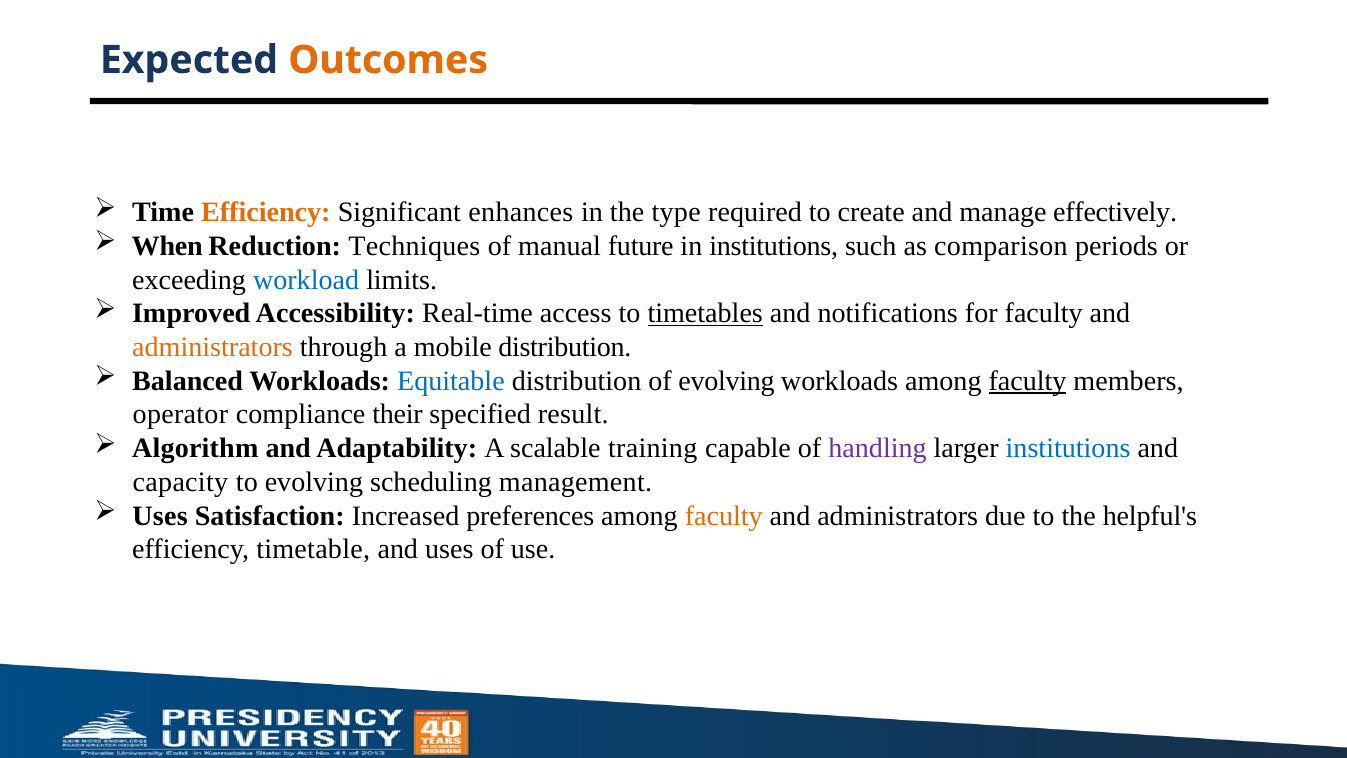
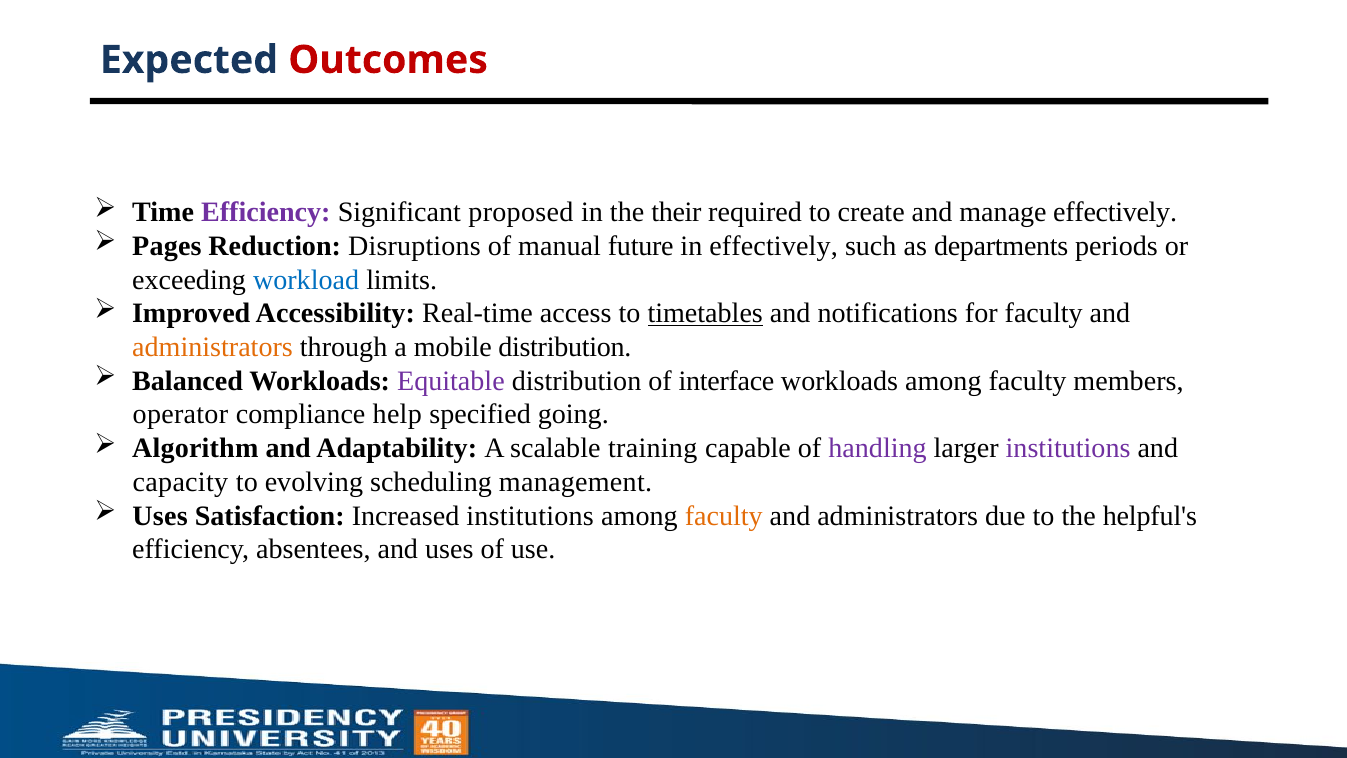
Outcomes colour: orange -> red (388, 60)
Efficiency colour: orange -> purple (266, 212)
enhances: enhances -> proposed (521, 212)
type: type -> their (676, 212)
When: When -> Pages (167, 246)
Techniques: Techniques -> Disruptions (414, 246)
in institutions: institutions -> effectively (774, 246)
comparison: comparison -> departments (1001, 246)
Equitable colour: blue -> purple (451, 381)
of evolving: evolving -> interface (727, 381)
faculty underline: present -> none (1028, 381)
their: their -> help (397, 414)
result: result -> going (573, 414)
institutions colour: blue -> purple (1068, 448)
Increased preferences: preferences -> institutions (530, 516)
timetable: timetable -> absentees (313, 549)
